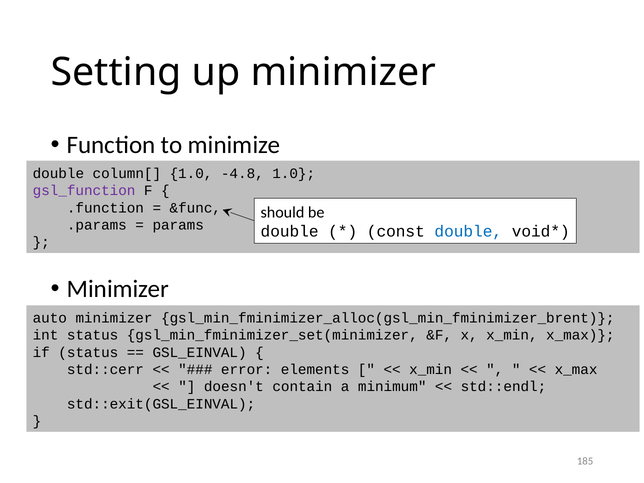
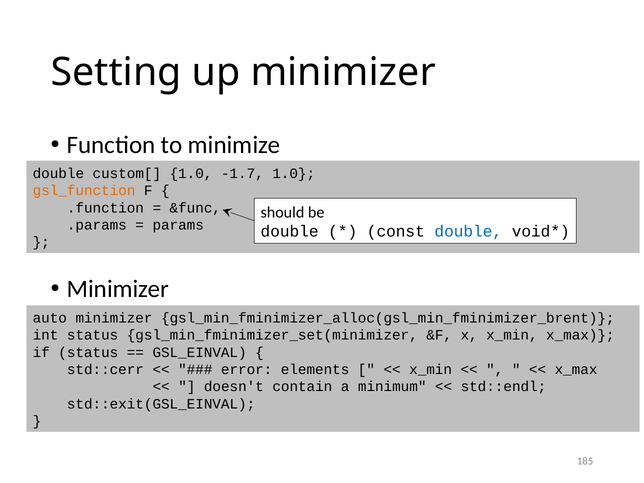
column[: column[ -> custom[ (127, 173)
-4.8: -4.8 -> -1.7 (242, 173)
gsl_function colour: purple -> orange (84, 191)
